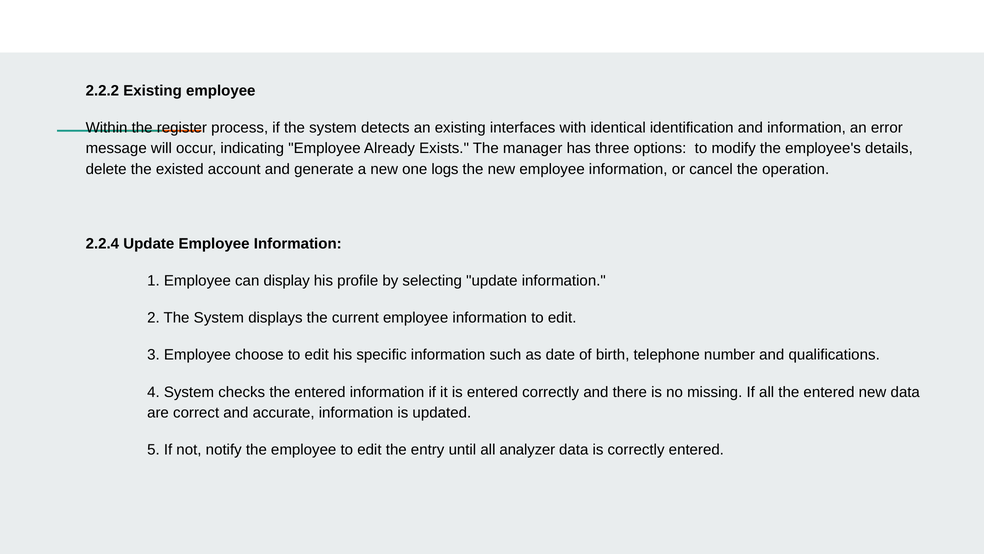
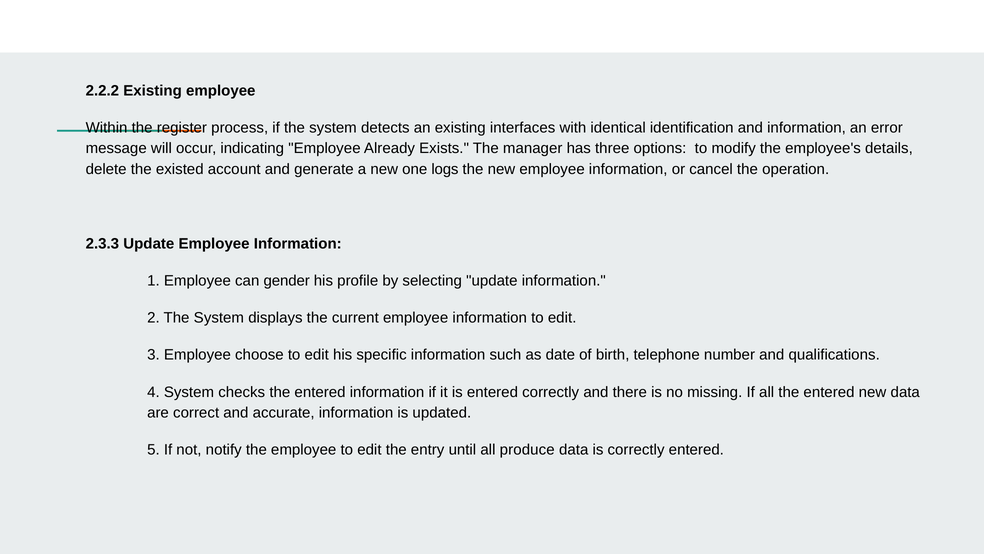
2.2.4: 2.2.4 -> 2.3.3 (102, 243)
display: display -> gender (287, 280)
analyzer: analyzer -> produce (527, 450)
